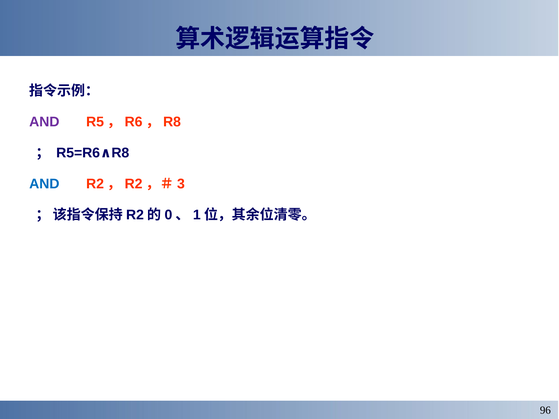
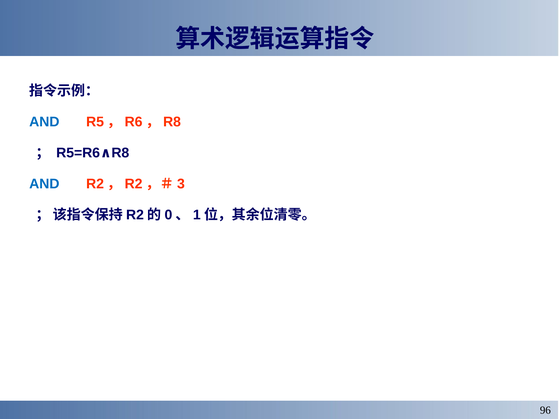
AND colour: purple -> blue (44, 122)
